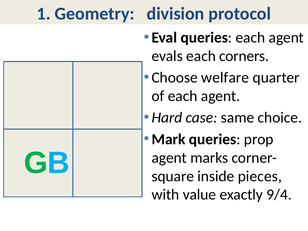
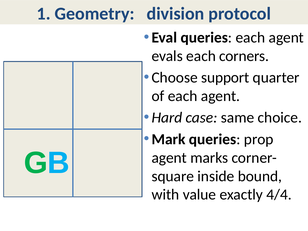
welfare: welfare -> support (225, 78)
pieces: pieces -> bound (260, 176)
9/4: 9/4 -> 4/4 (279, 195)
